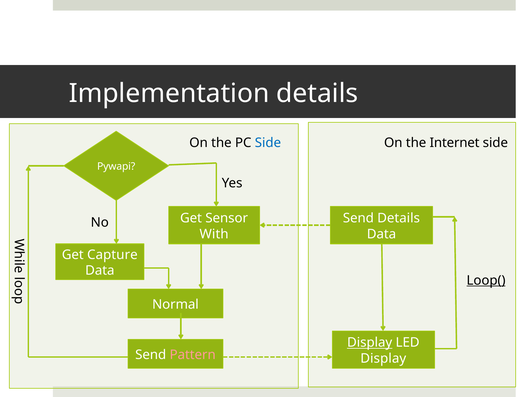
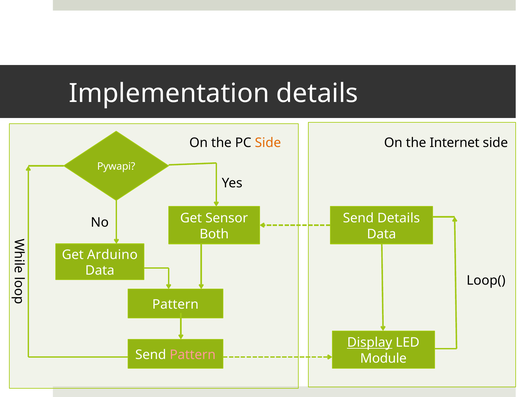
Side colour: blue -> orange (268, 143)
With: With -> Both (214, 234)
Capture: Capture -> Arduino (112, 255)
Loop( underline: present -> none (486, 280)
Normal: Normal -> Pattern (175, 304)
Display: Display -> Module (383, 358)
